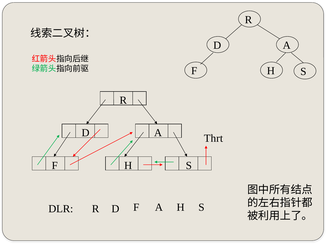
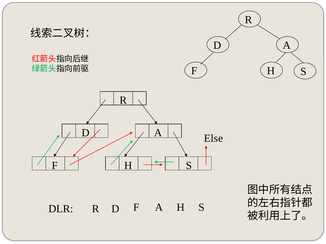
Thrt: Thrt -> Else (213, 139)
